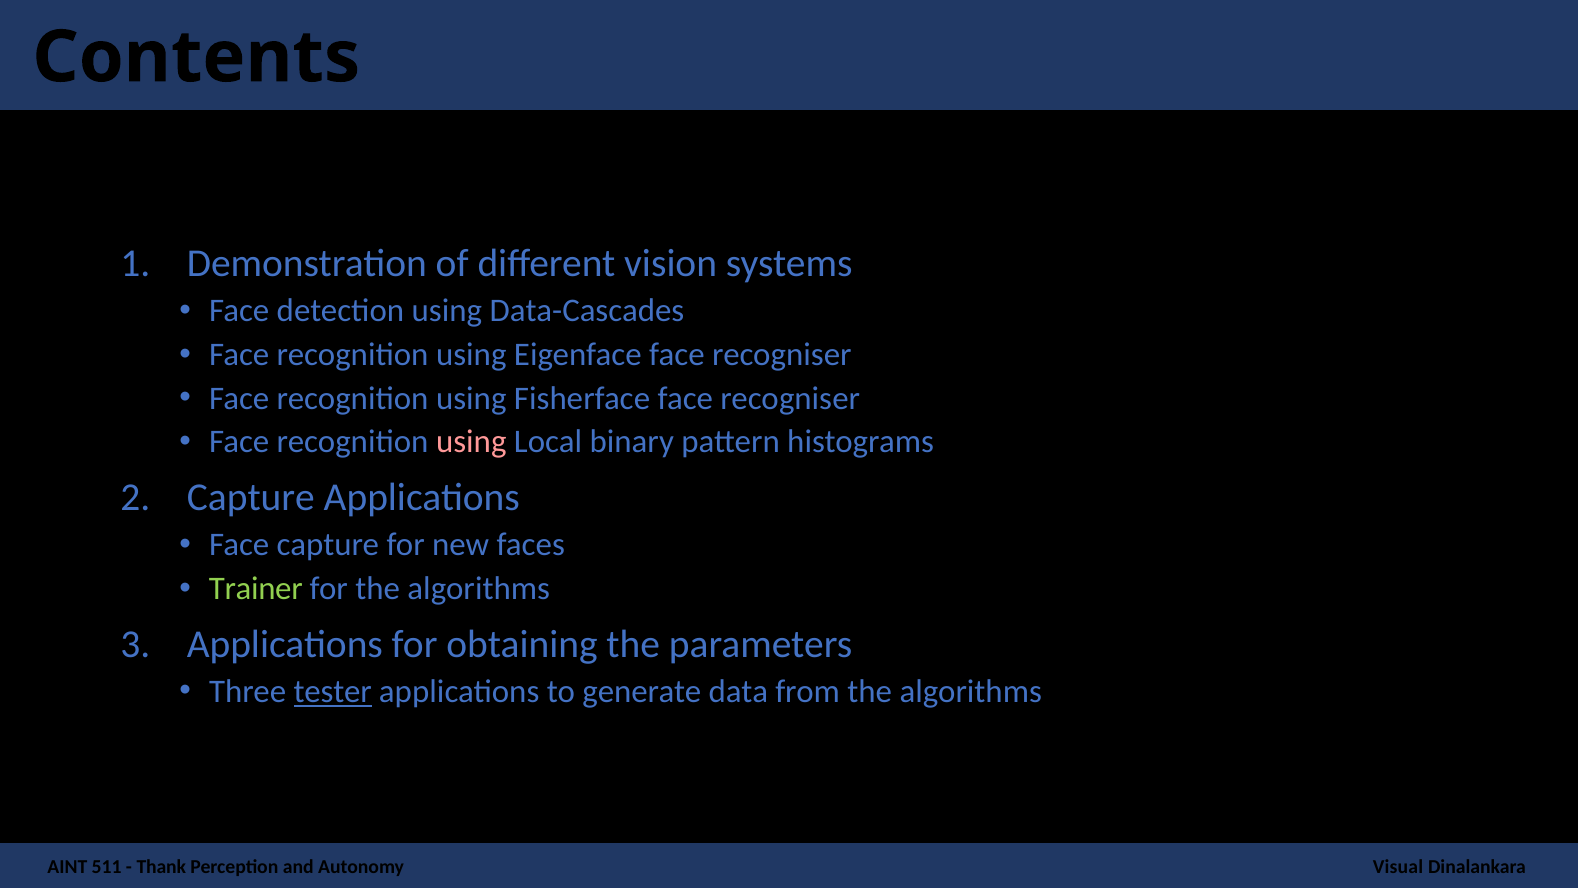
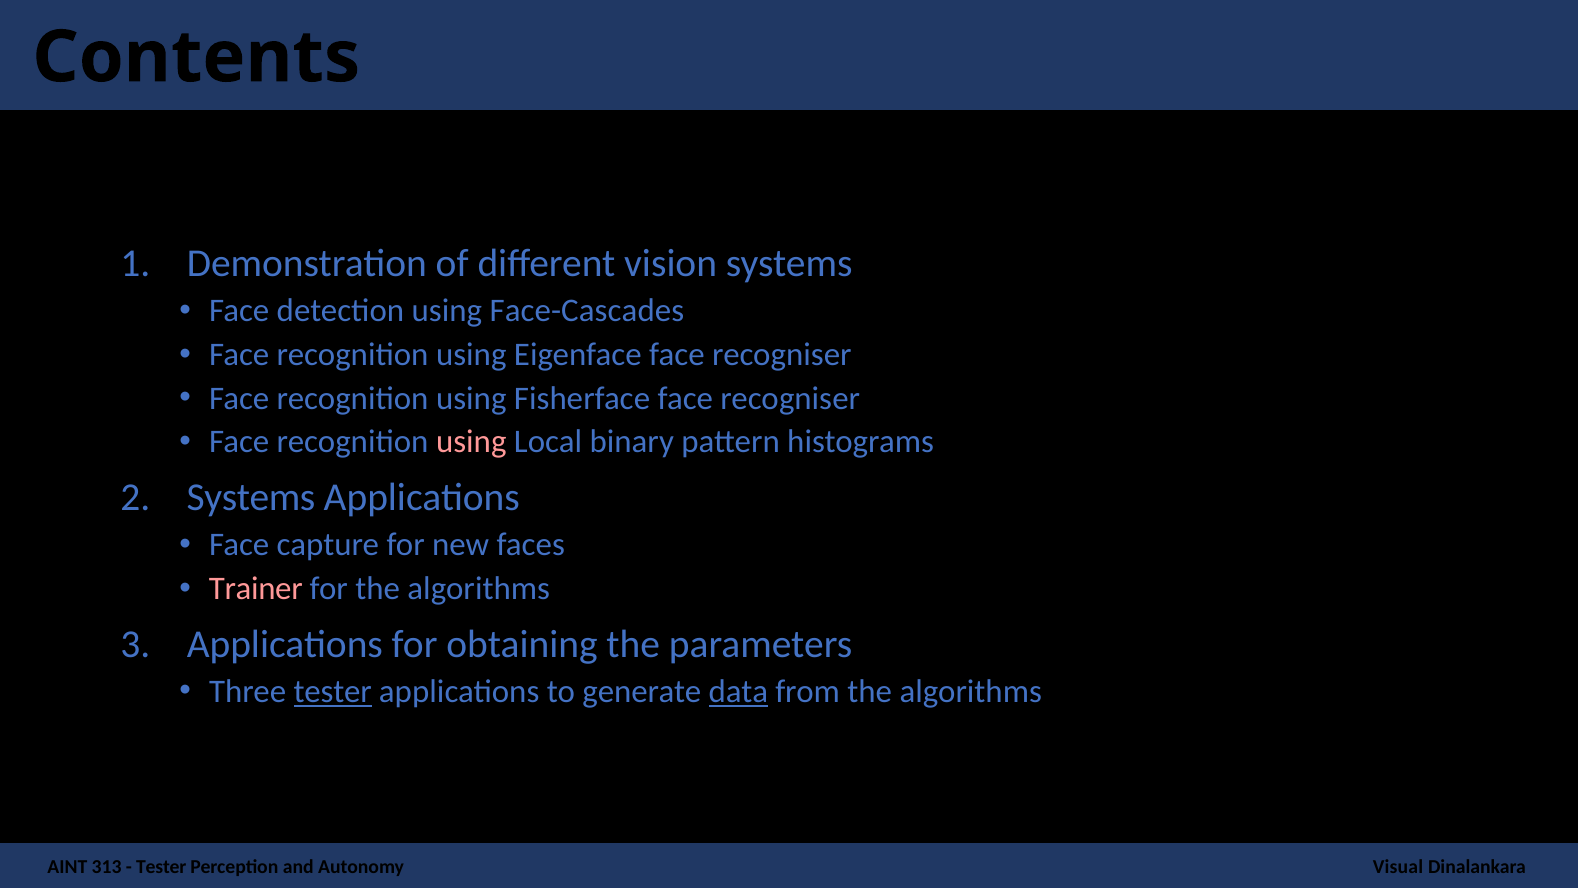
Data-Cascades: Data-Cascades -> Face-Cascades (587, 311)
Capture: Capture -> Systems (251, 497)
Trainer colour: light green -> pink (256, 588)
data underline: none -> present (738, 691)
511: 511 -> 313 (107, 867)
Thank: Thank -> Tester (161, 867)
